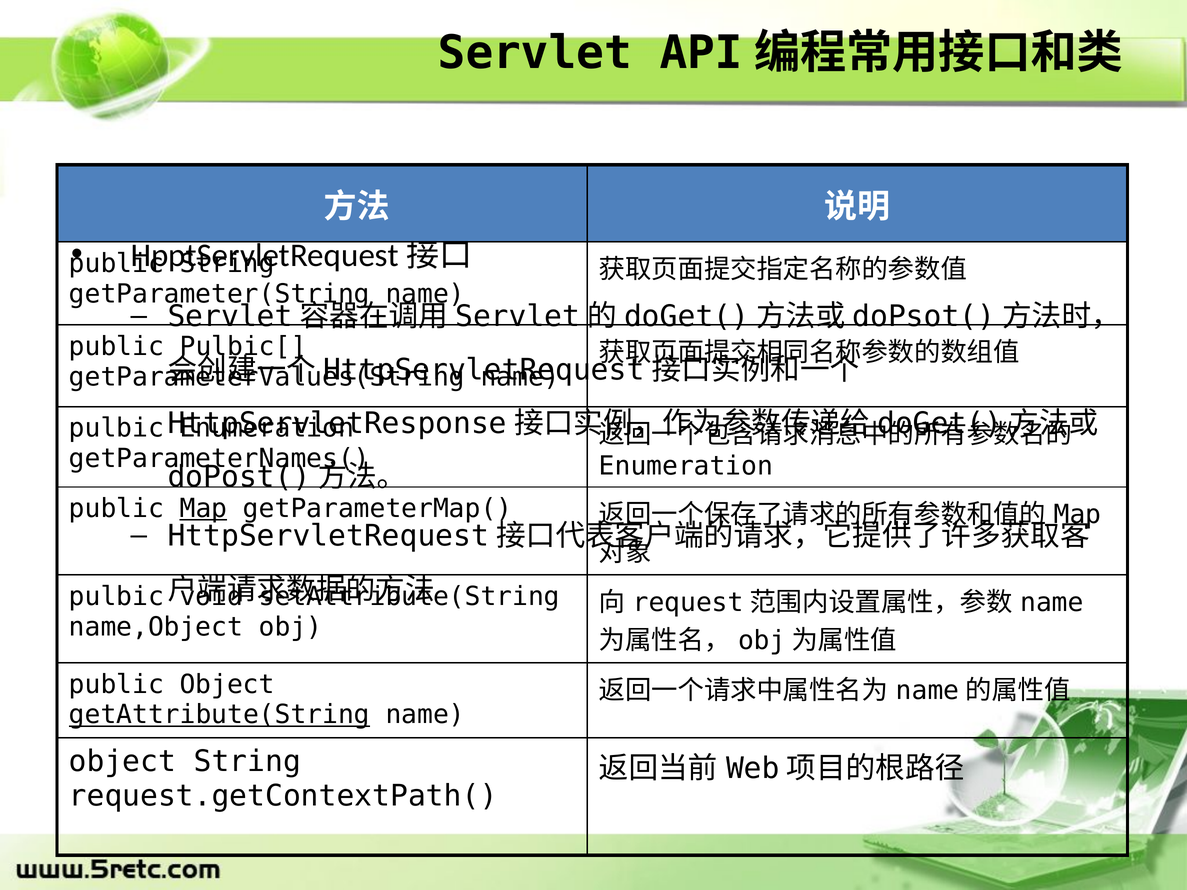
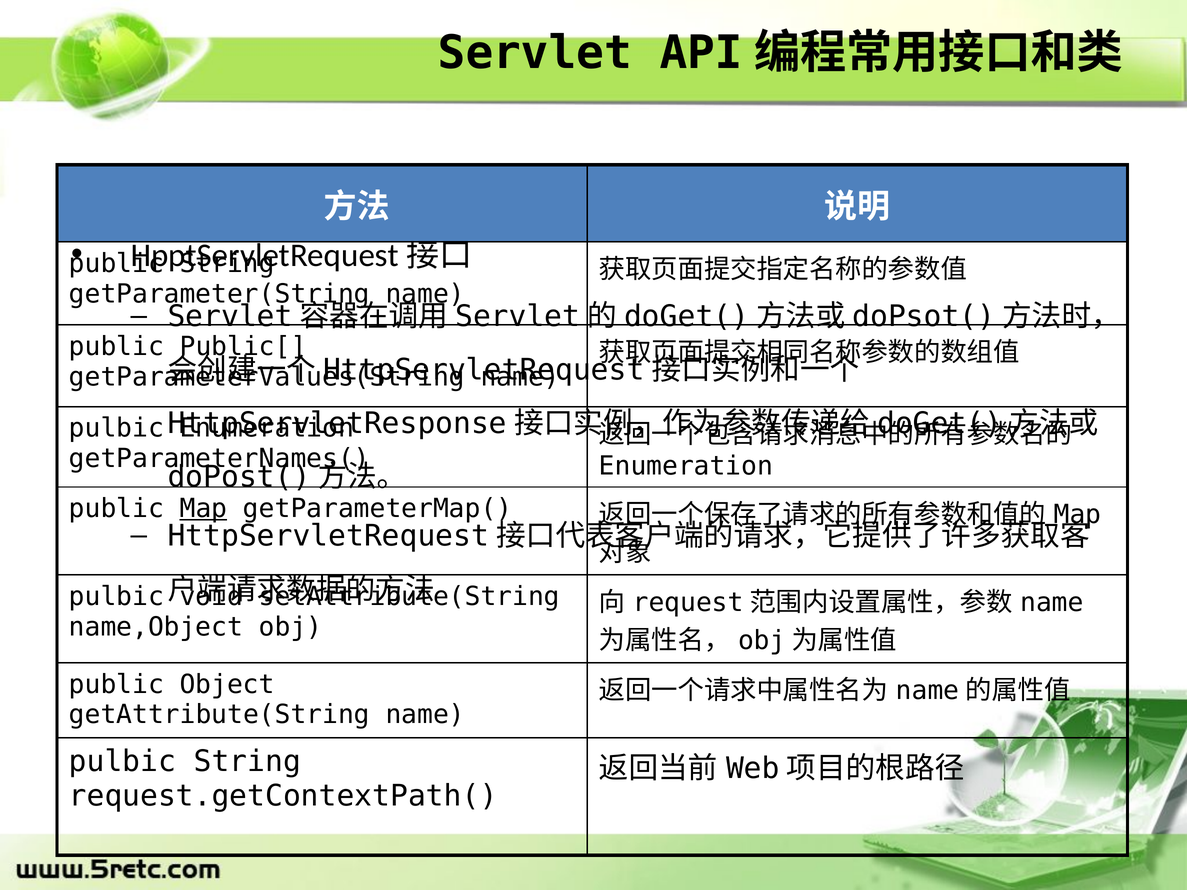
Pulbic[: Pulbic[ -> Public[ (243, 347)
getAttribute(String underline: present -> none (219, 715)
object: object -> pulbic (122, 762)
